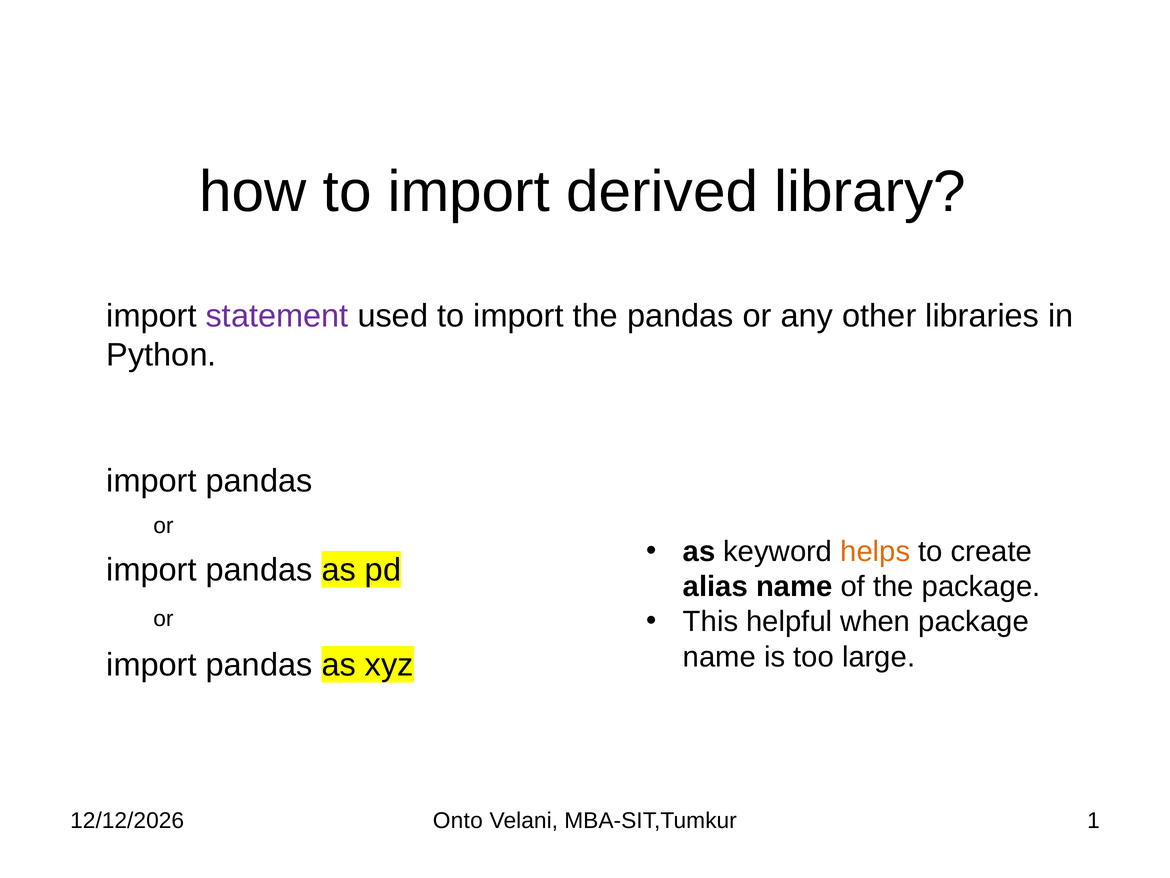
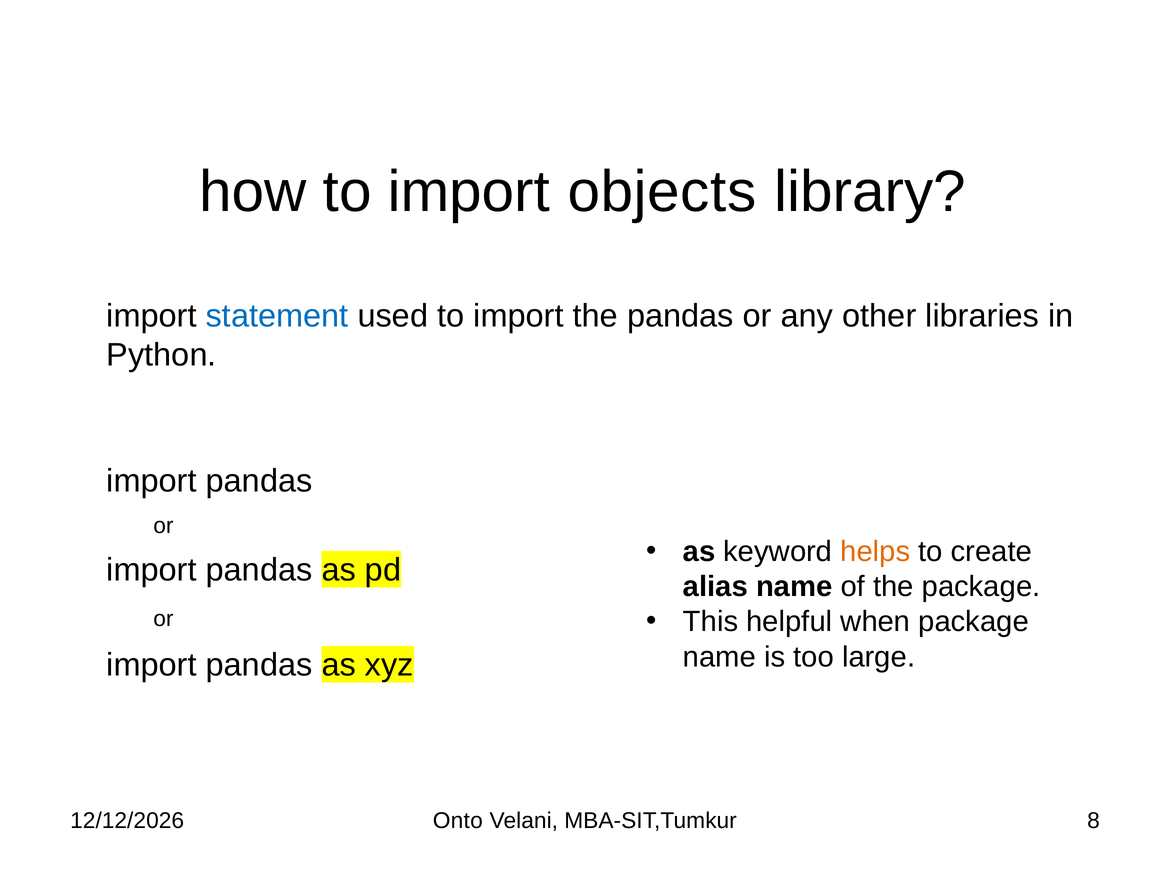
derived: derived -> objects (662, 192)
statement colour: purple -> blue (277, 316)
1: 1 -> 8 (1093, 820)
